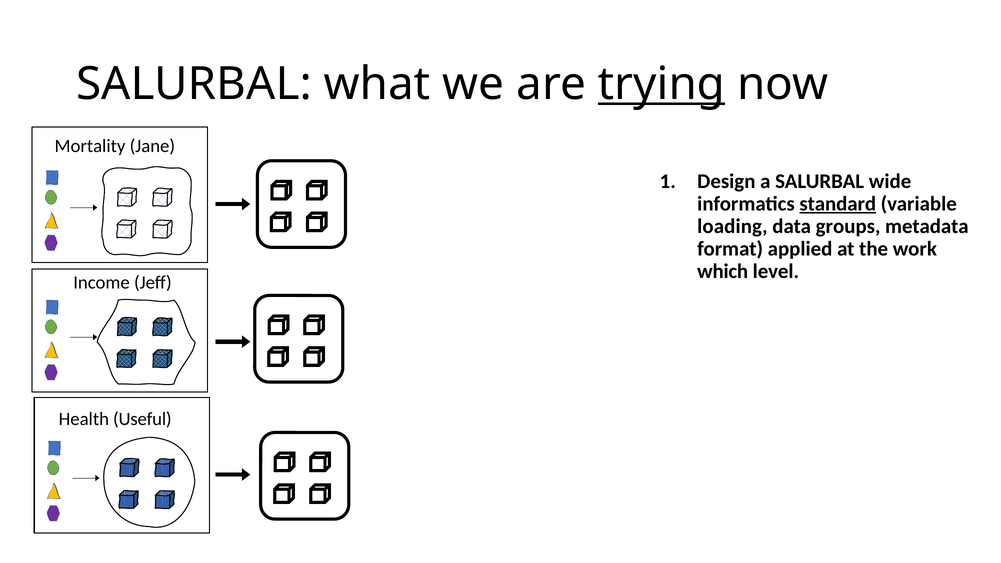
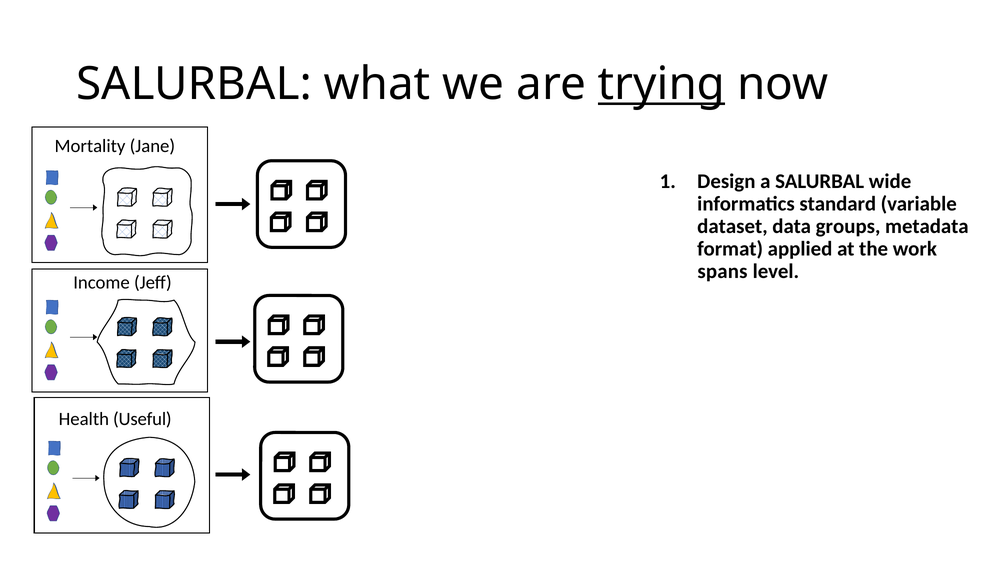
standard underline: present -> none (838, 204)
loading: loading -> dataset (732, 226)
which: which -> spans (722, 271)
